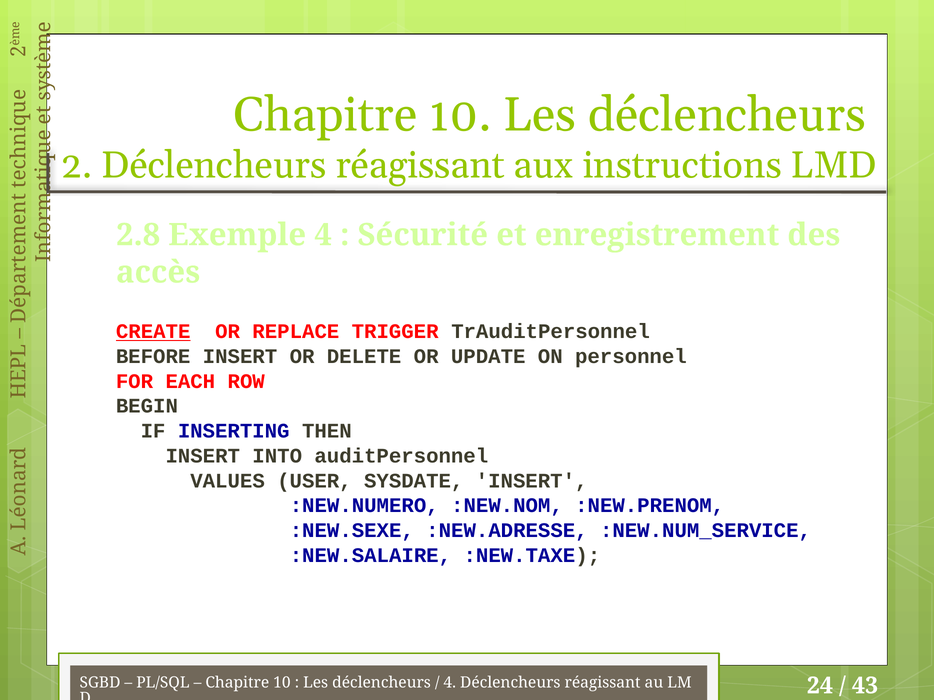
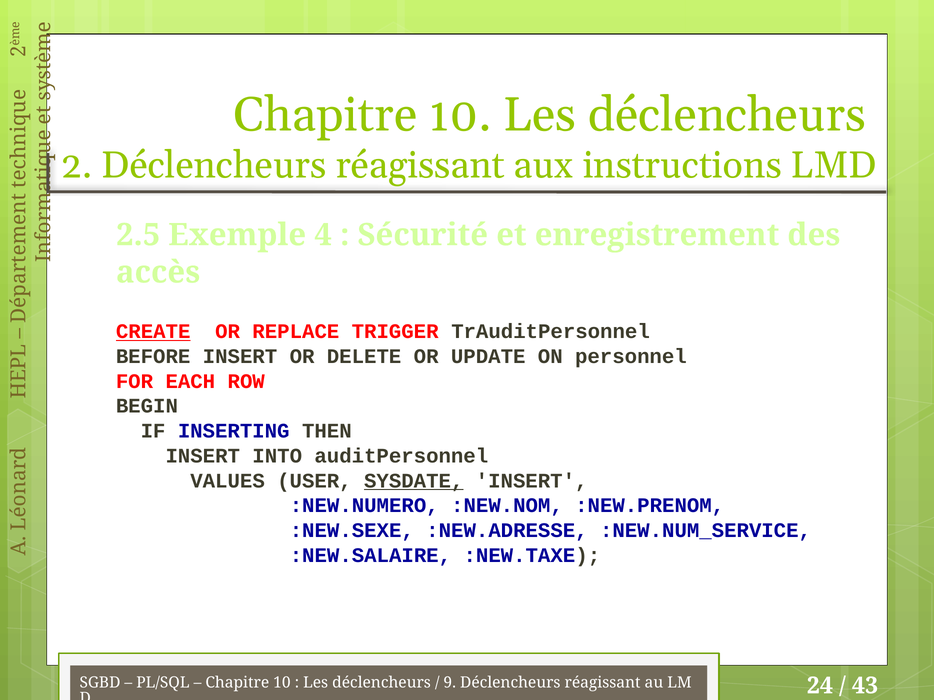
2.8: 2.8 -> 2.5 (138, 235)
SYSDATE underline: none -> present (414, 481)
4: 4 -> 9 (450, 683)
